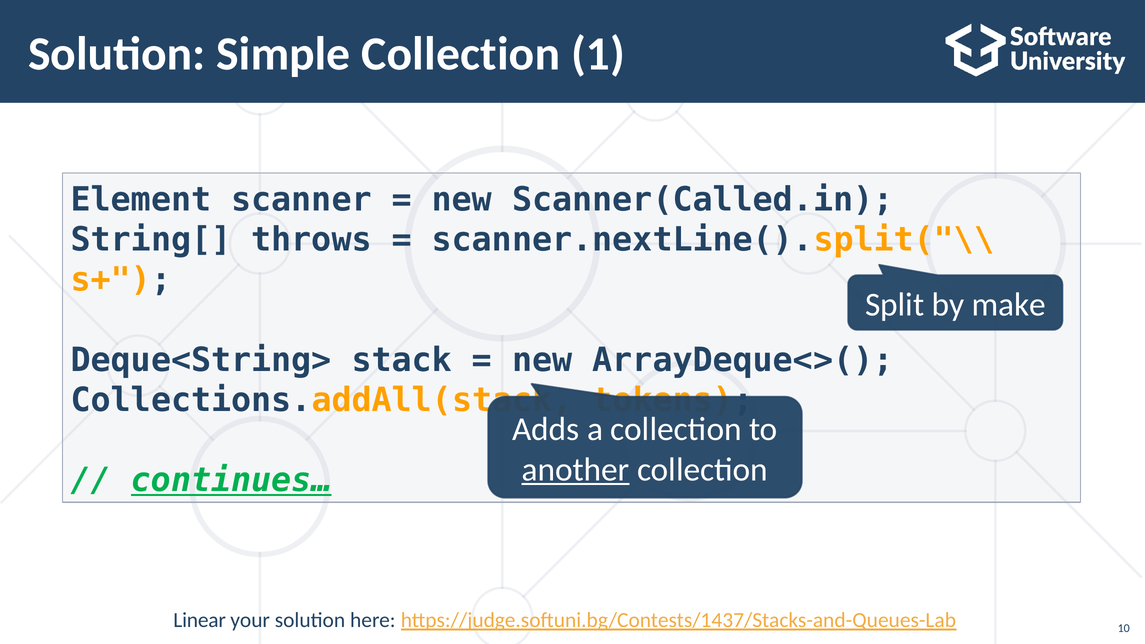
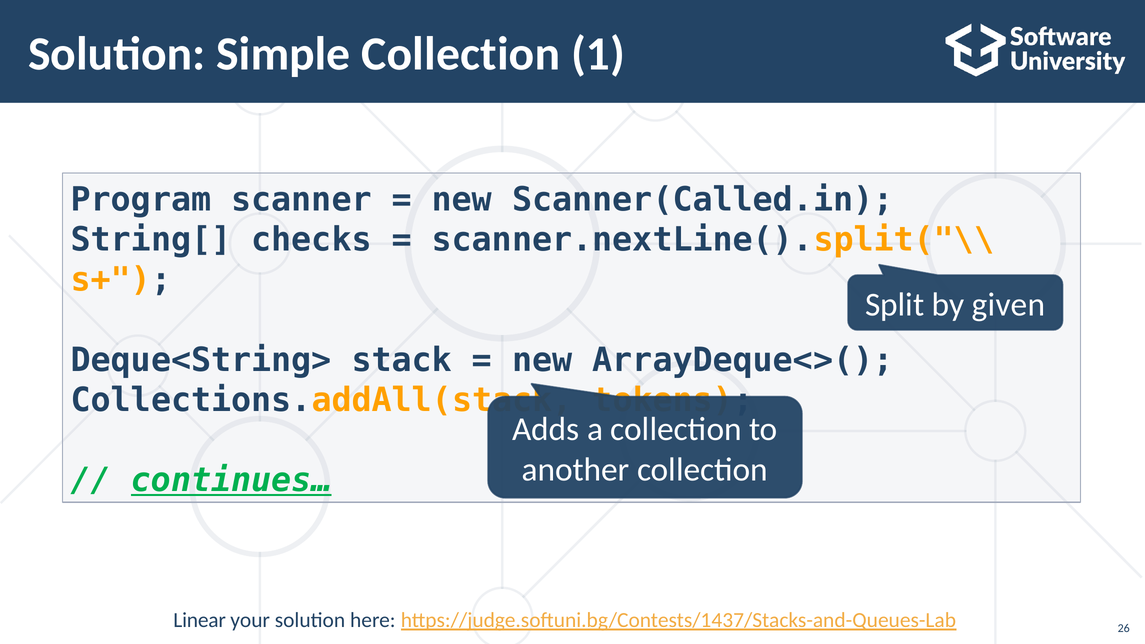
Element: Element -> Program (141, 200)
throws: throws -> checks (311, 240)
make: make -> given (1008, 305)
another underline: present -> none (576, 470)
10: 10 -> 26 (1124, 628)
